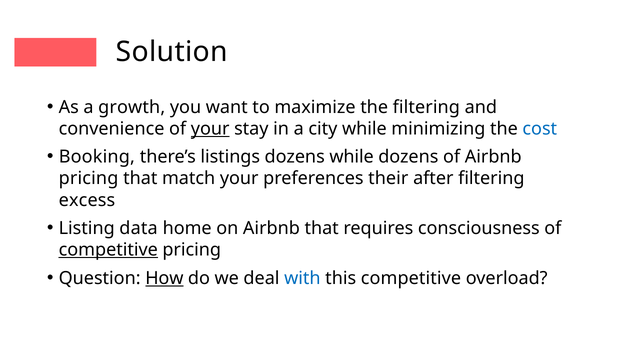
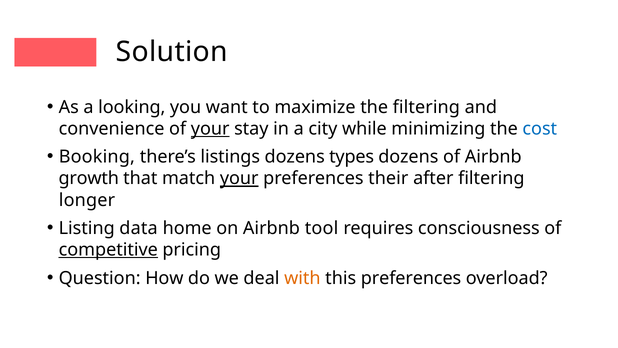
growth: growth -> looking (132, 107)
dozens while: while -> types (352, 157)
pricing: pricing -> growth (89, 178)
your underline: none -> present (239, 178)
excess: excess -> longer (87, 200)
Airbnb that: that -> tool (322, 228)
How underline: present -> none (164, 278)
with colour: blue -> orange (302, 278)
this competitive: competitive -> preferences (411, 278)
